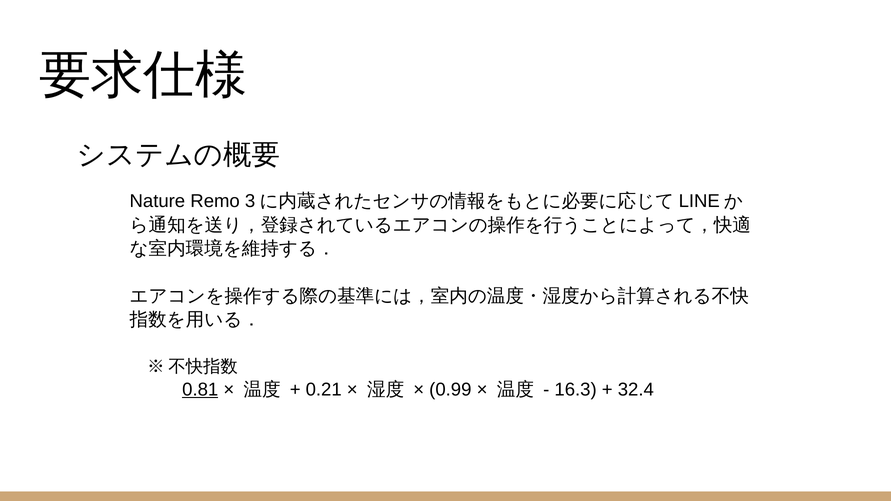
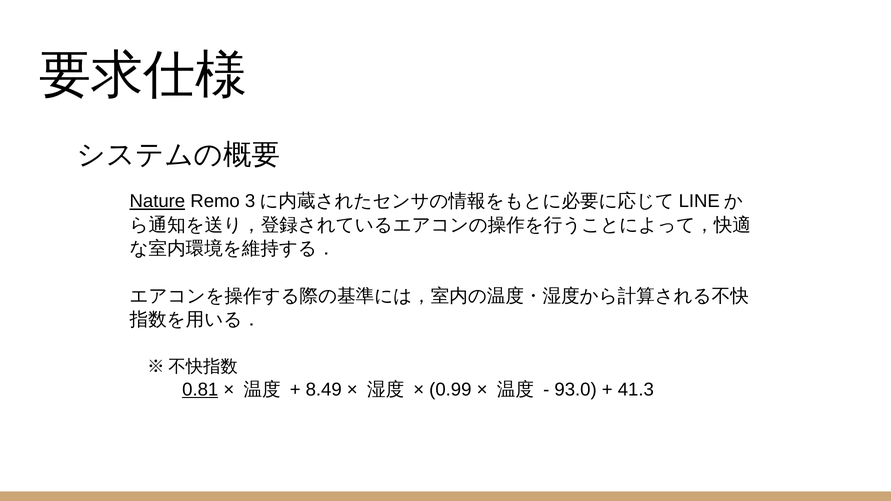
Nature underline: none -> present (157, 201)
0.21: 0.21 -> 8.49 (324, 390)
16.3: 16.3 -> 93.0 (576, 390)
32.4: 32.4 -> 41.3 (636, 390)
